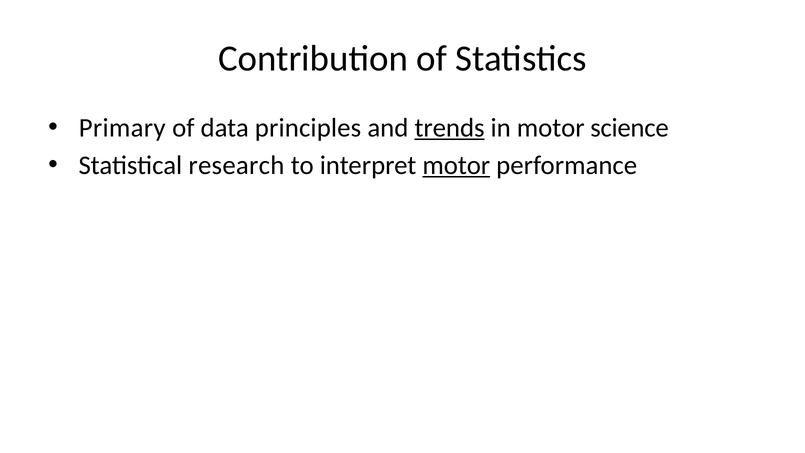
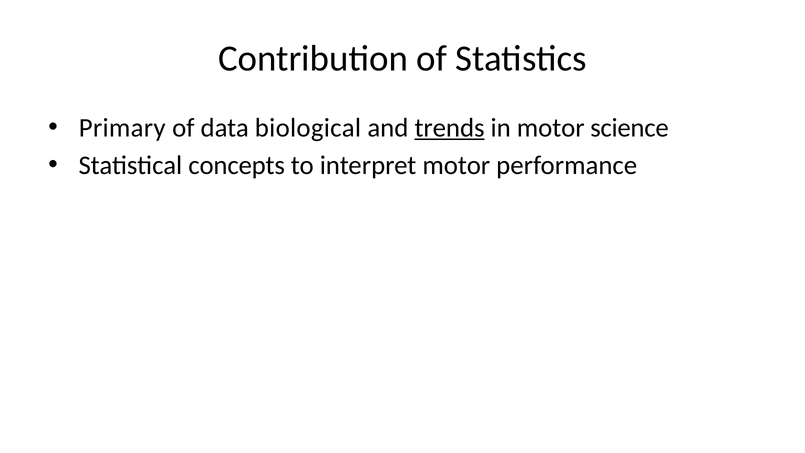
principles: principles -> biological (308, 128)
research: research -> concepts (237, 165)
motor underline: present -> none (456, 165)
